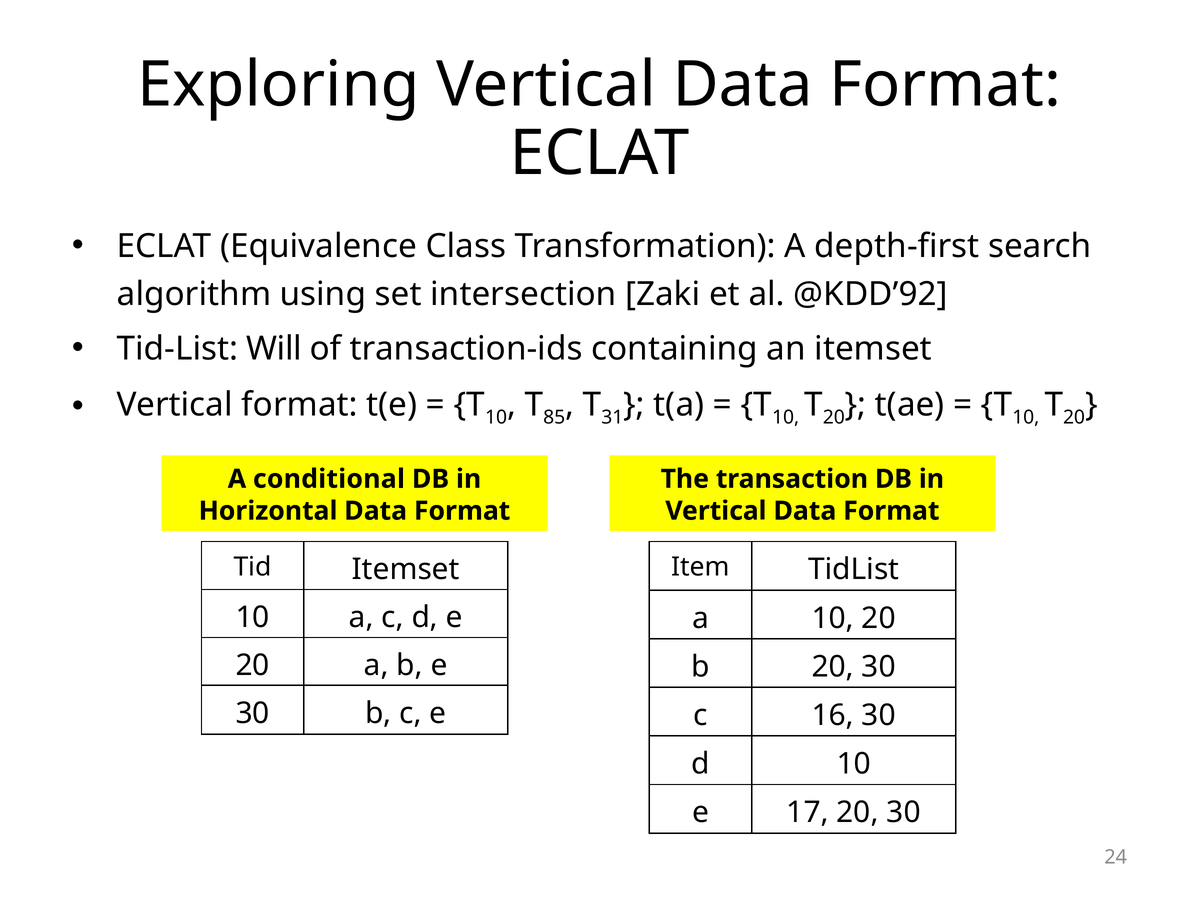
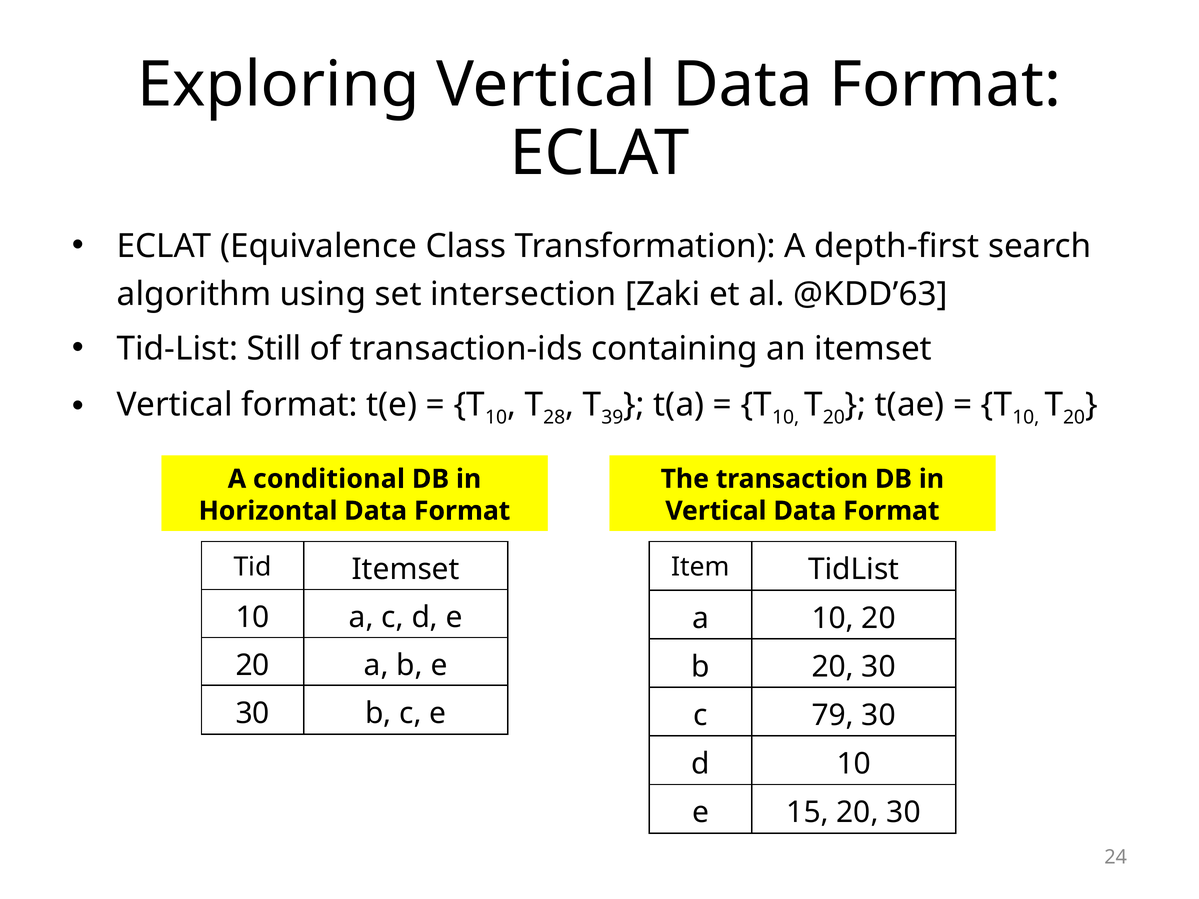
@KDD’92: @KDD’92 -> @KDD’63 (871, 294)
Will: Will -> Still (274, 349)
85: 85 -> 28 (554, 418)
31: 31 -> 39 (612, 418)
16: 16 -> 79 (833, 716)
17: 17 -> 15 (808, 813)
